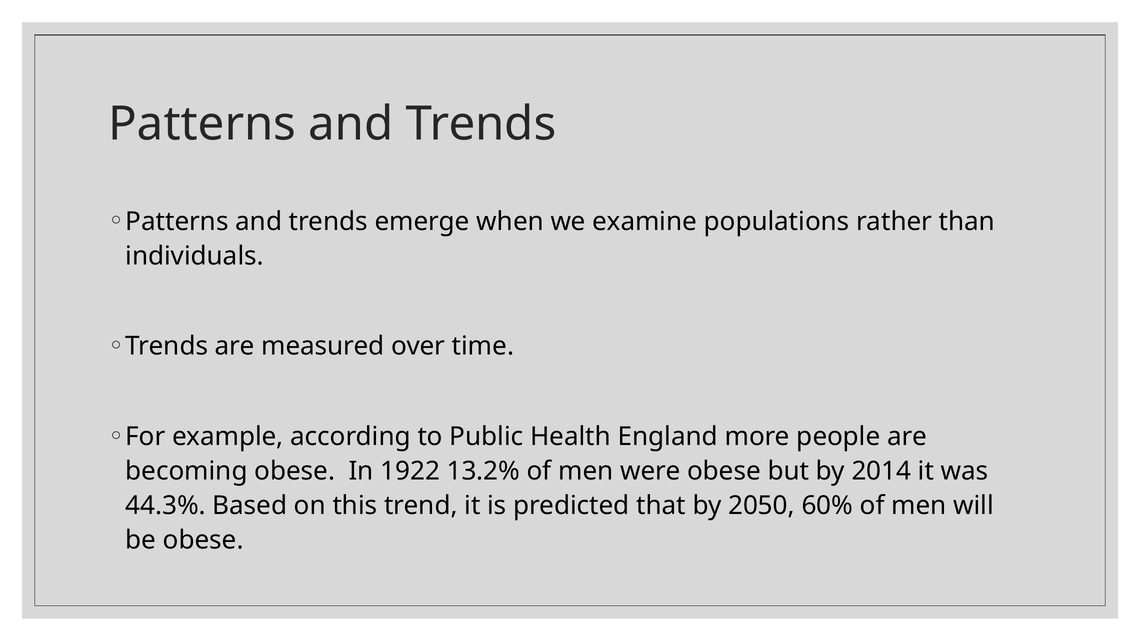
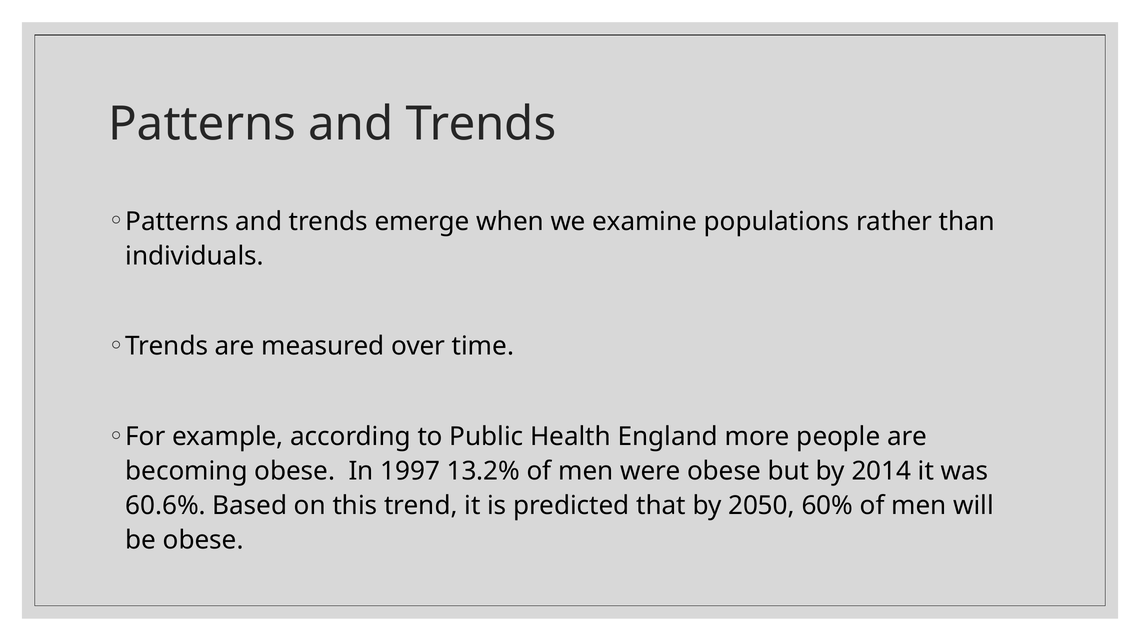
1922: 1922 -> 1997 (410, 471)
44.3%: 44.3% -> 60.6% (166, 506)
